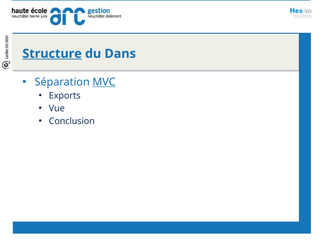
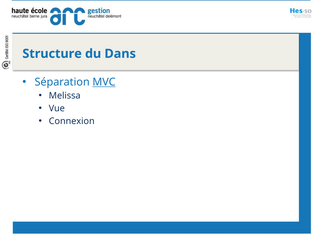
Structure underline: present -> none (52, 54)
Exports: Exports -> Melissa (65, 96)
Conclusion: Conclusion -> Connexion (72, 121)
